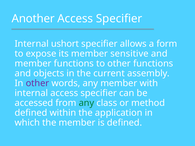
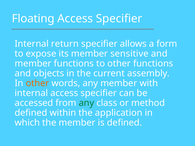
Another: Another -> Floating (33, 19)
ushort: ushort -> return (65, 44)
other colour: purple -> orange (37, 83)
